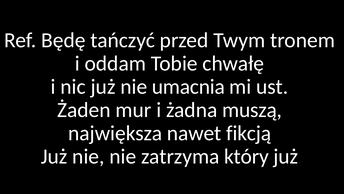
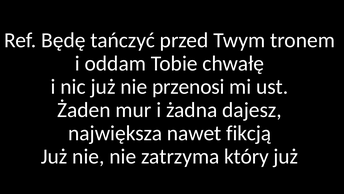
umacnia: umacnia -> przenosi (188, 86)
muszą: muszą -> dajesz (252, 110)
